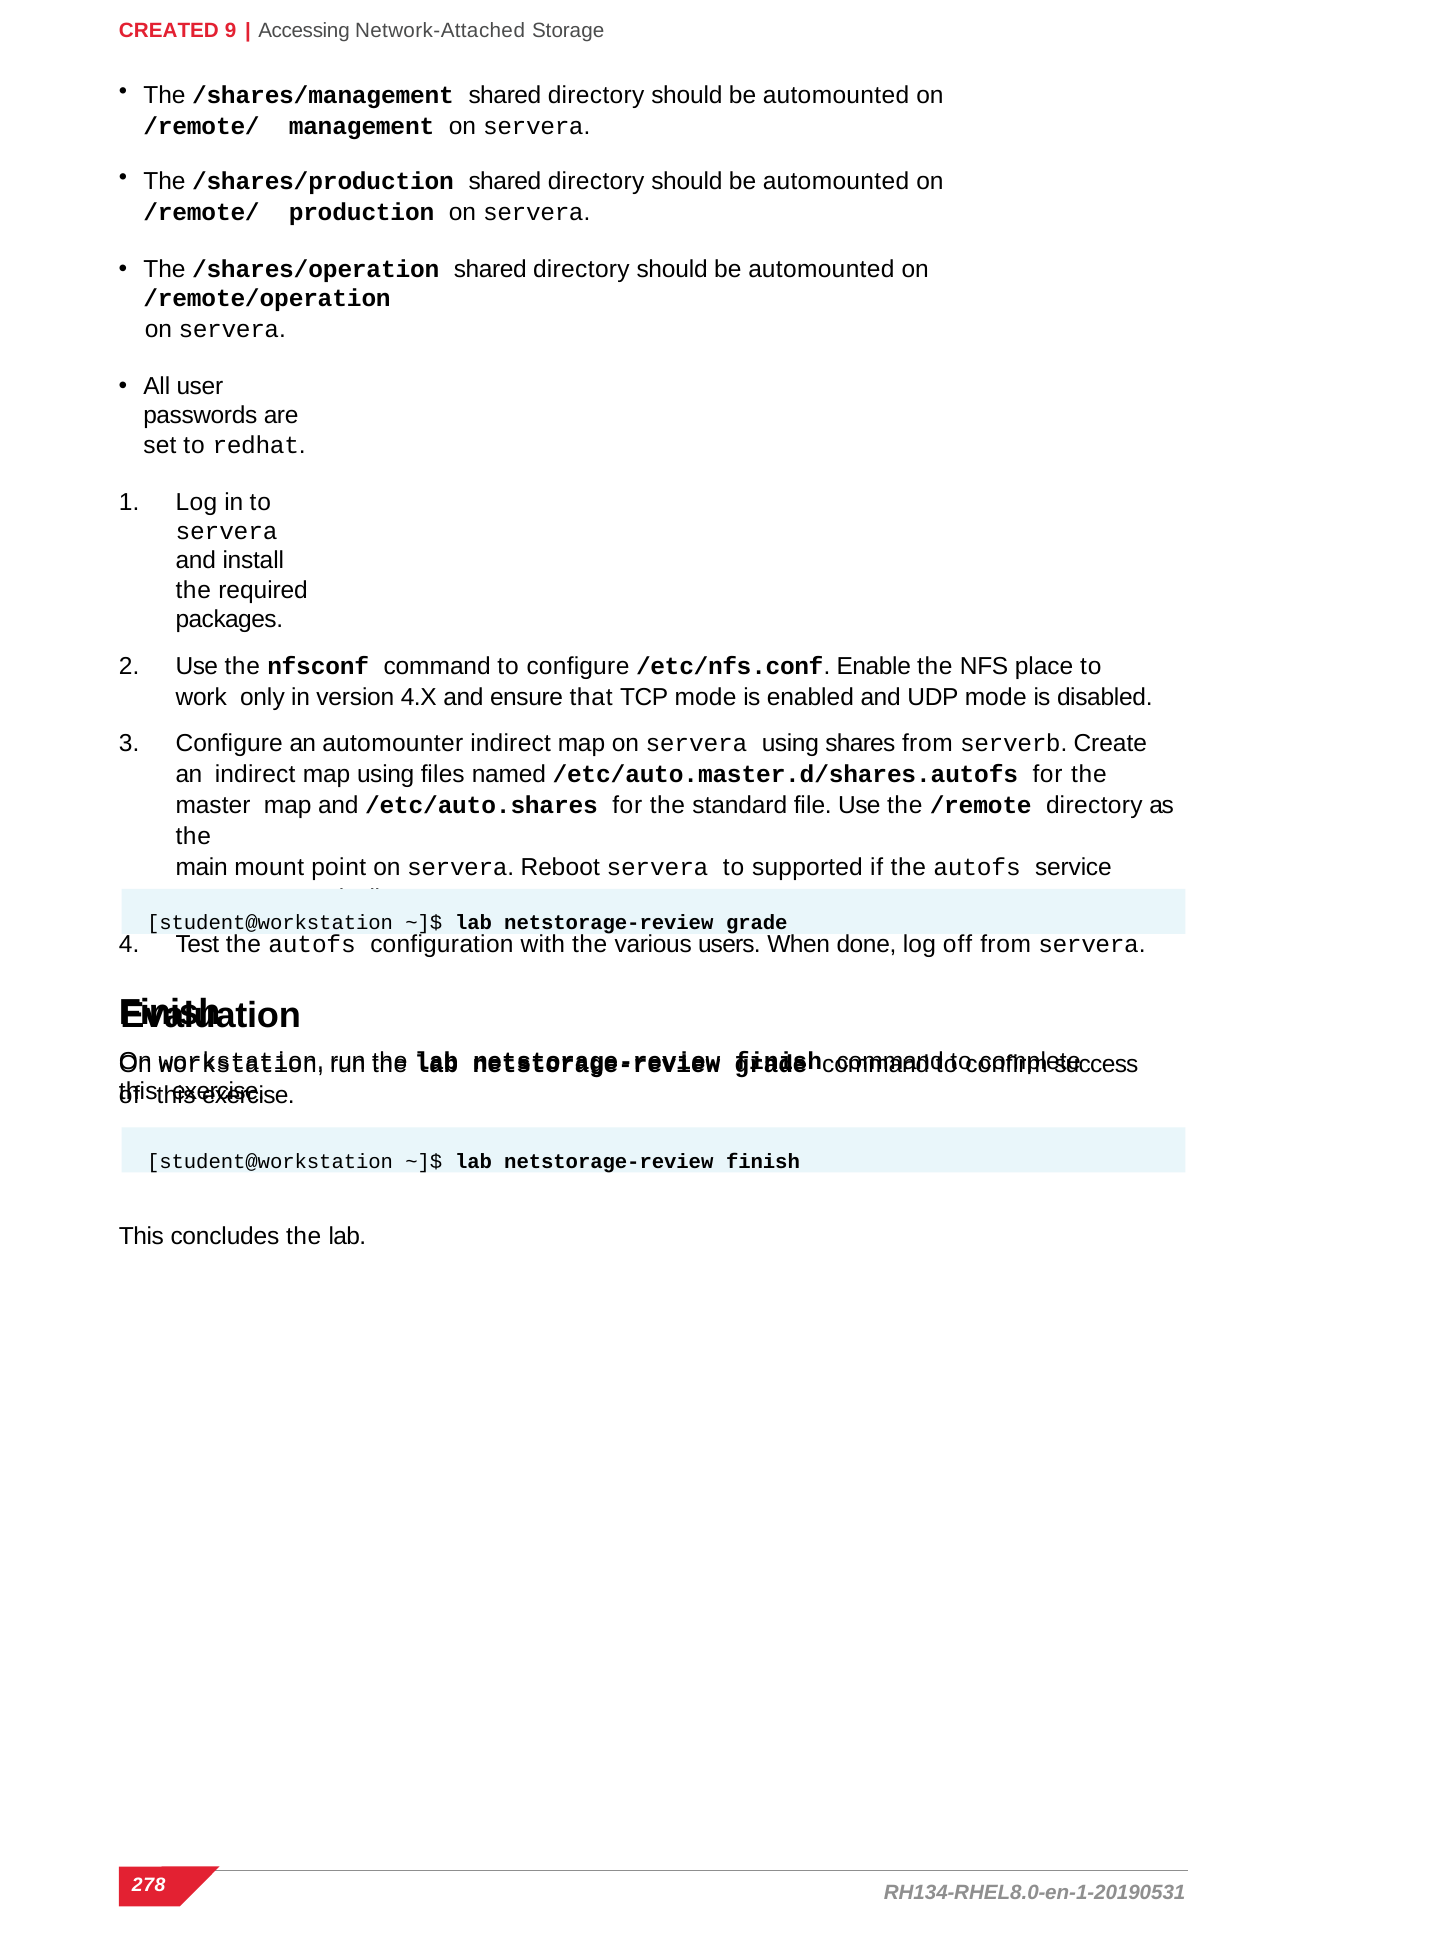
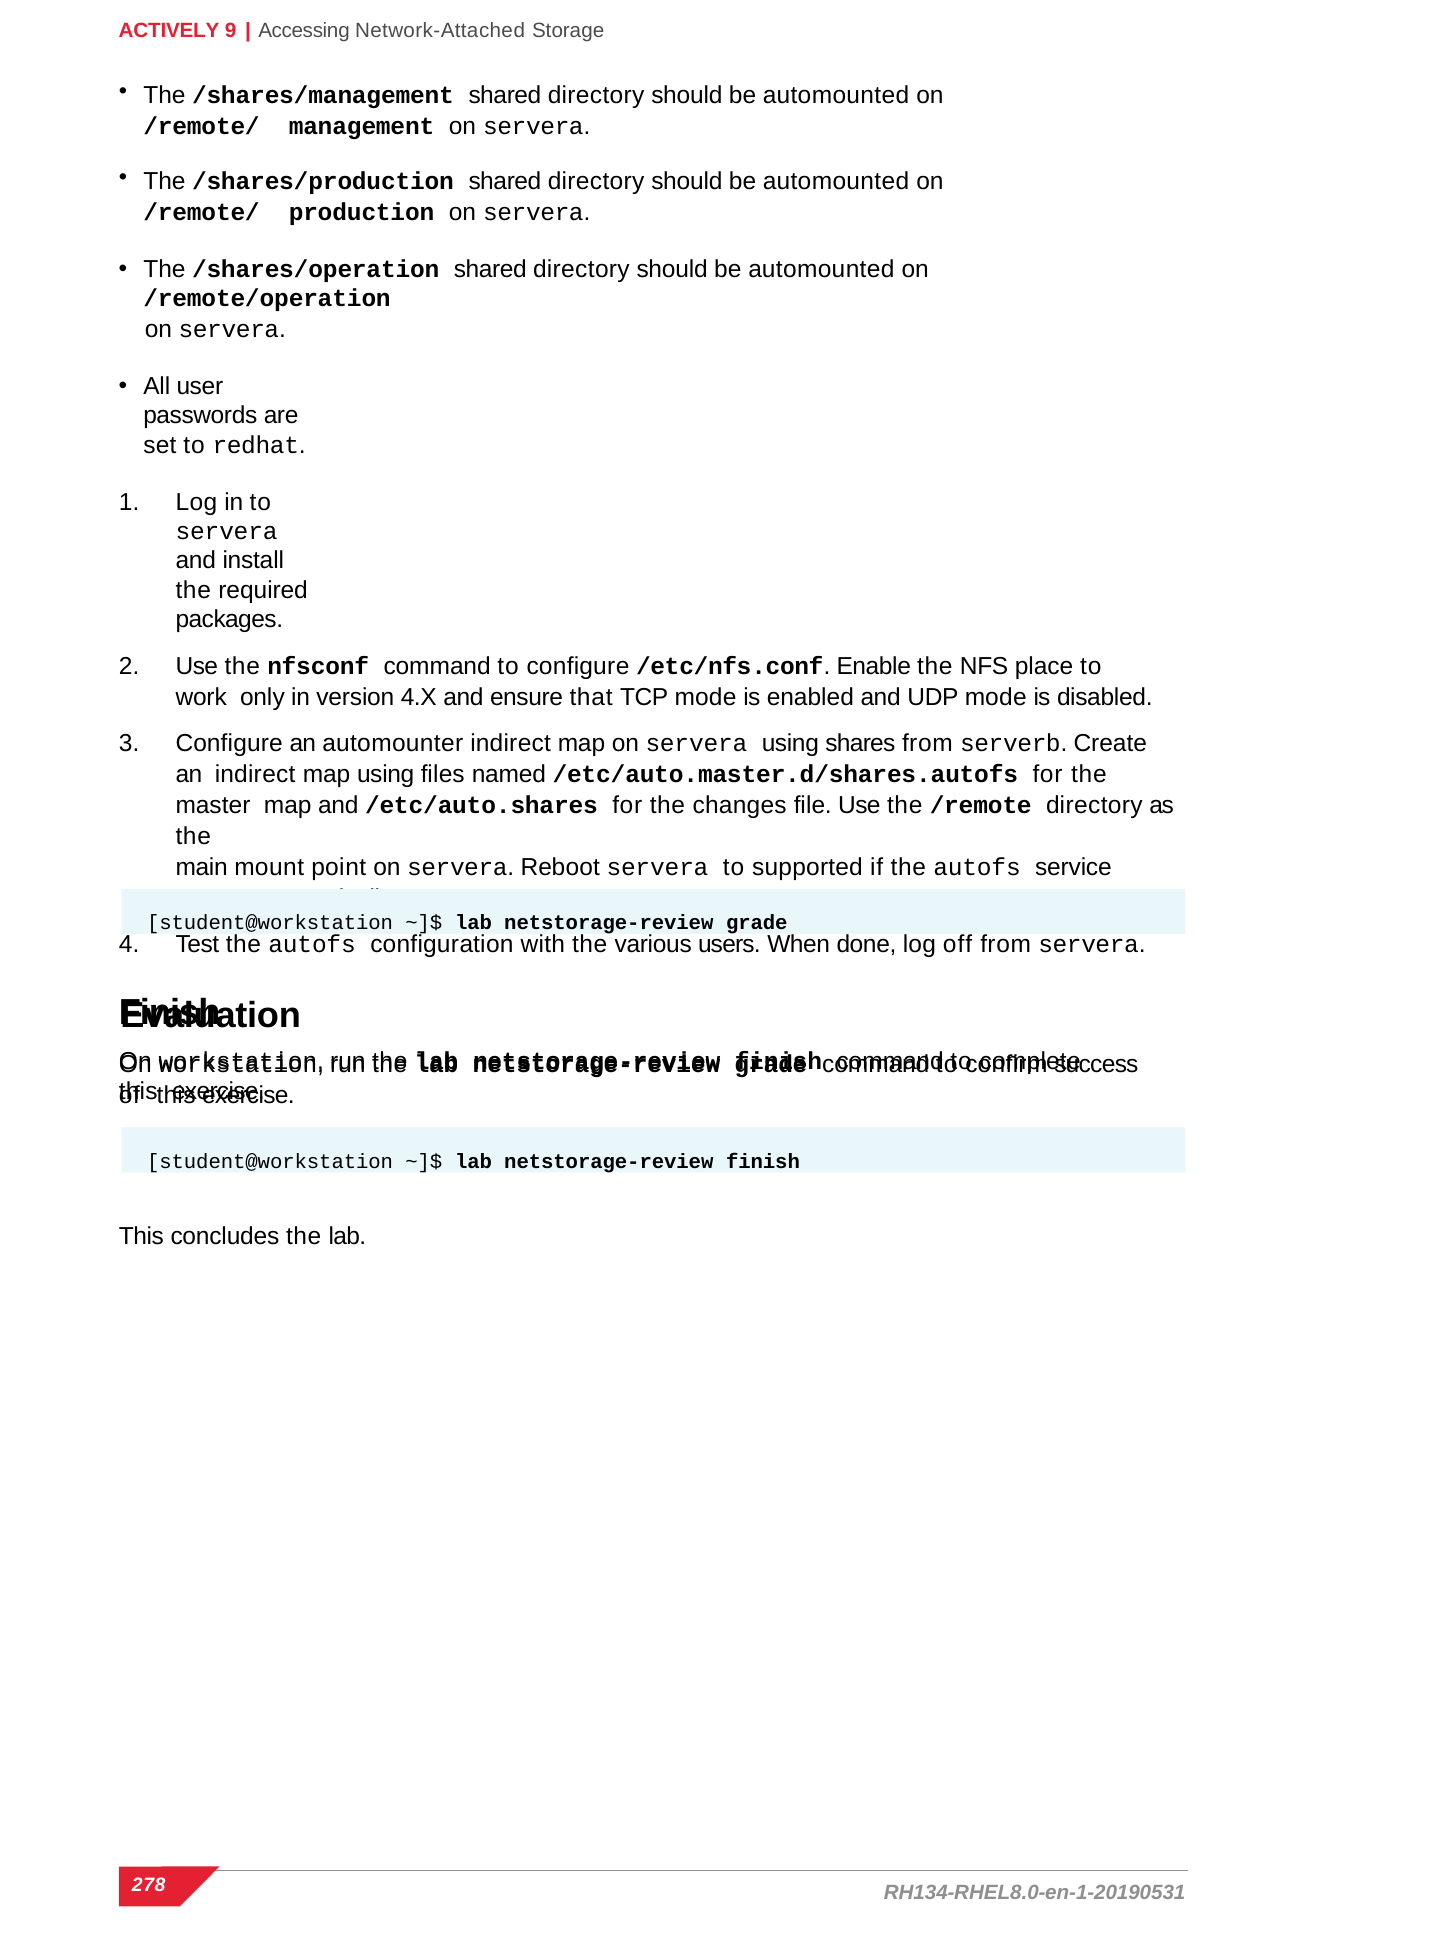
CREATED: CREATED -> ACTIVELY (169, 30)
standard: standard -> changes (740, 805)
